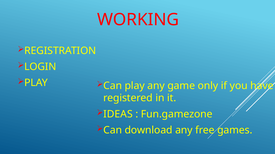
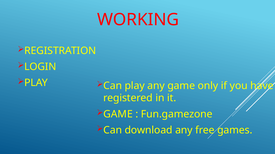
IDEAS: IDEAS -> GAME (118, 115)
